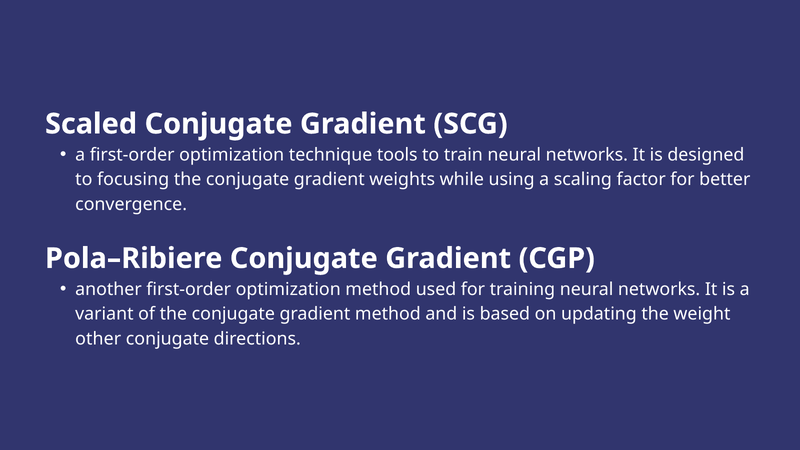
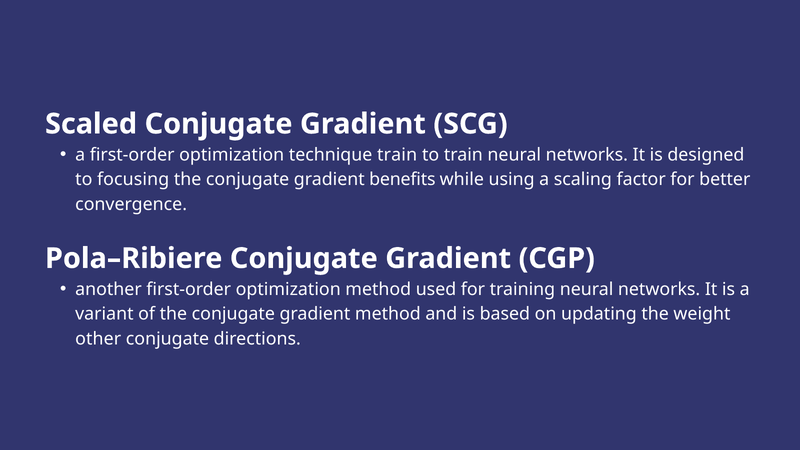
technique tools: tools -> train (397, 155)
weights: weights -> benefits (402, 180)
